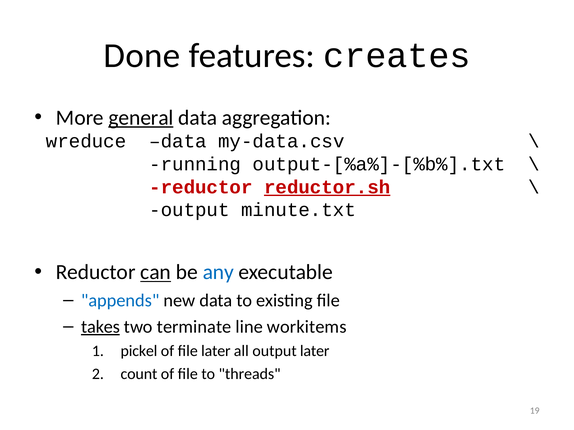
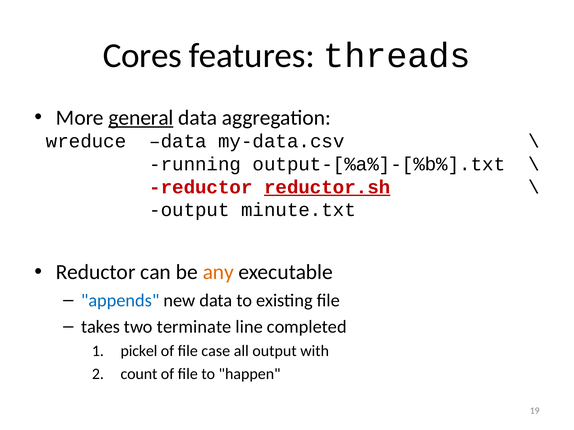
Done: Done -> Cores (142, 56)
creates: creates -> threads (397, 56)
can underline: present -> none (156, 273)
any colour: blue -> orange (218, 273)
takes underline: present -> none (101, 327)
workitems: workitems -> completed (307, 327)
file later: later -> case (216, 351)
output later: later -> with (315, 351)
threads: threads -> happen (250, 374)
